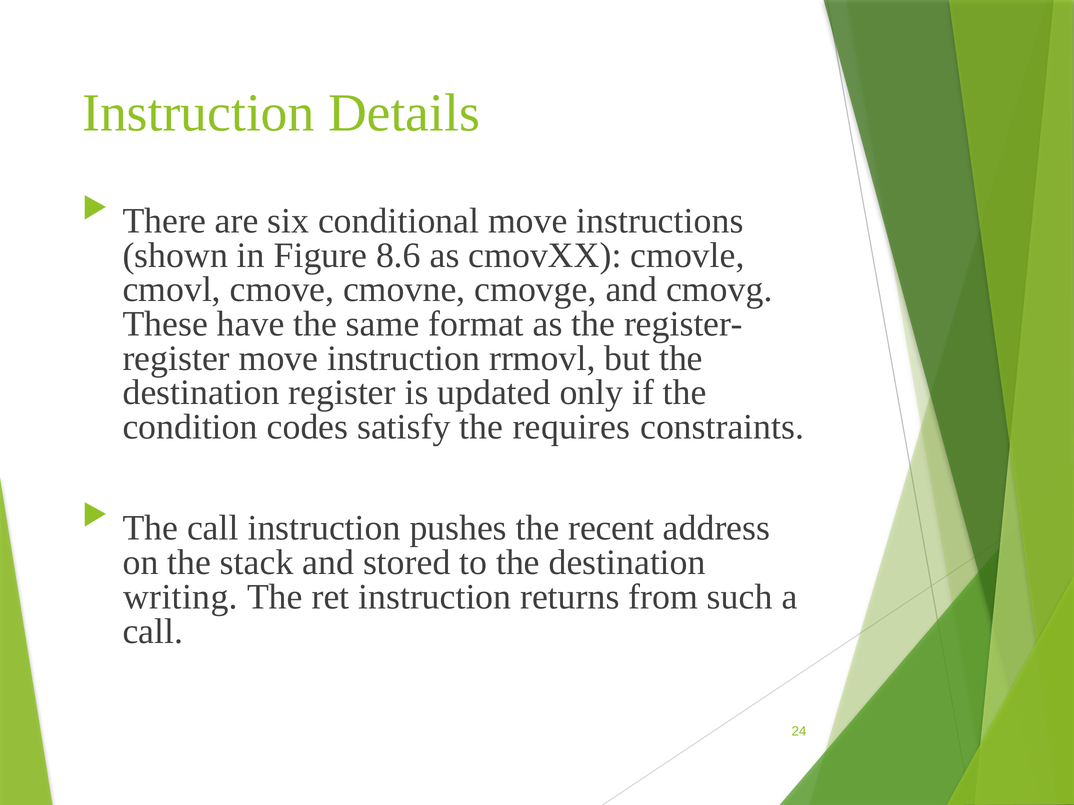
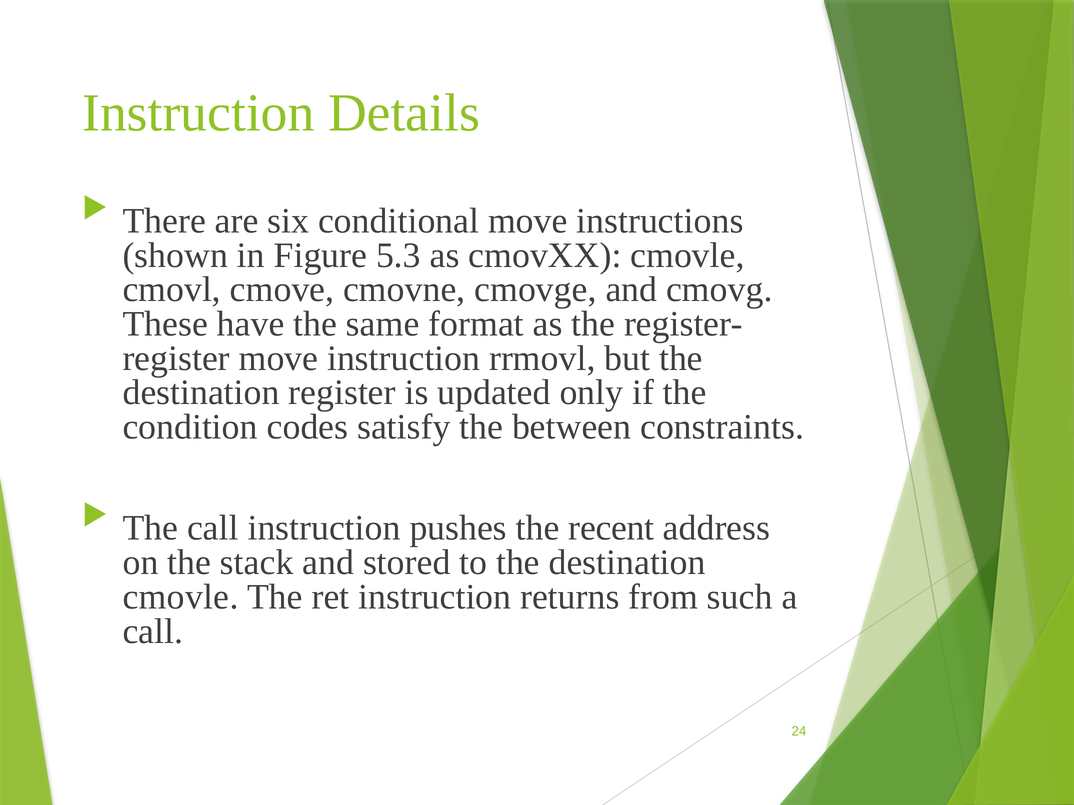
8.6: 8.6 -> 5.3 (398, 255)
requires: requires -> between (572, 427)
writing: writing -> cmovle (181, 597)
